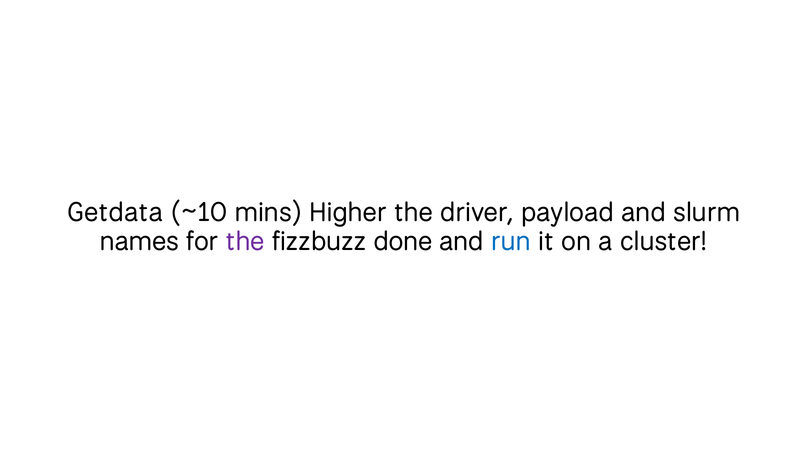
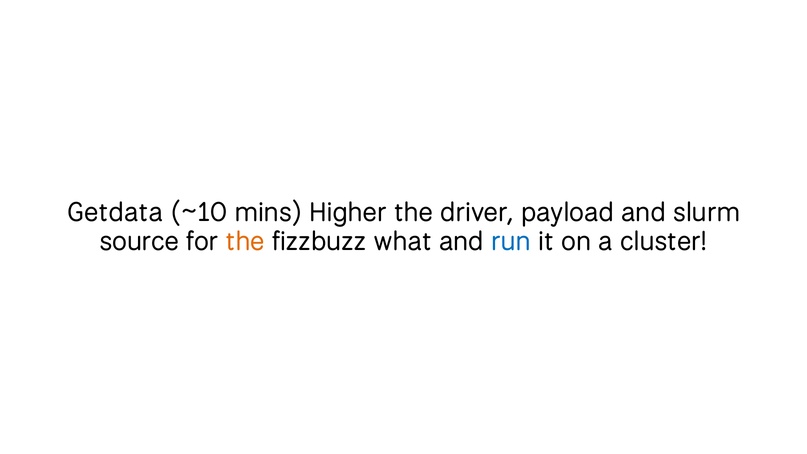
names: names -> source (139, 241)
the colour: purple -> orange (245, 241)
done: done -> what (403, 241)
